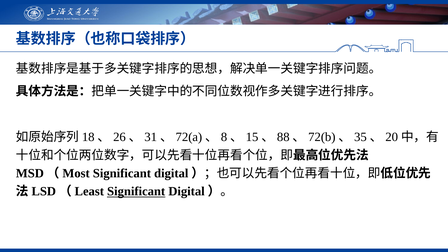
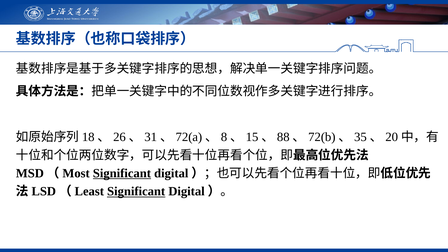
Significant underline: none -> present (122, 173)
